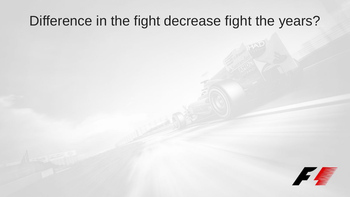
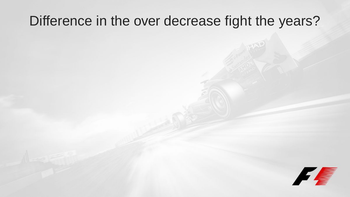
the fight: fight -> over (147, 21)
